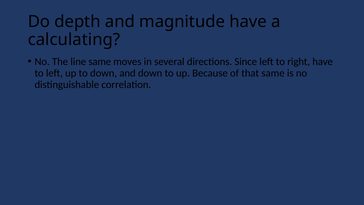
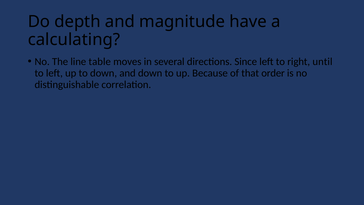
line same: same -> table (100, 62)
right have: have -> until (322, 62)
that same: same -> order (273, 73)
